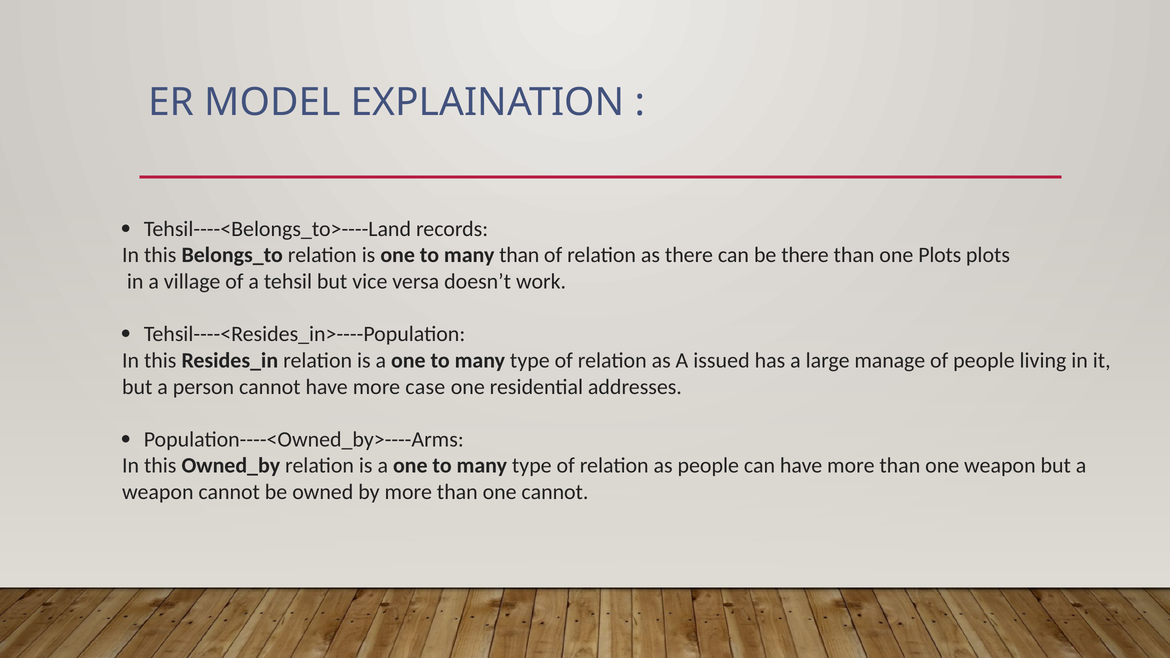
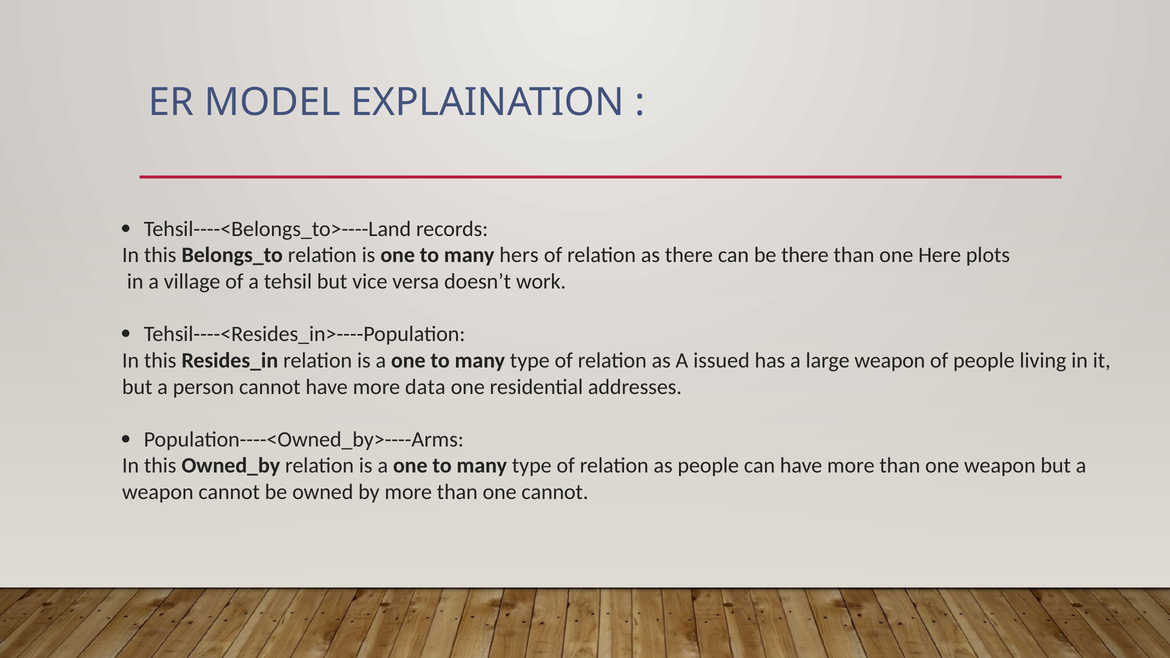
many than: than -> hers (519, 255)
one Plots: Plots -> Here (940, 255)
large manage: manage -> weapon (890, 361)
case: case -> data (425, 387)
